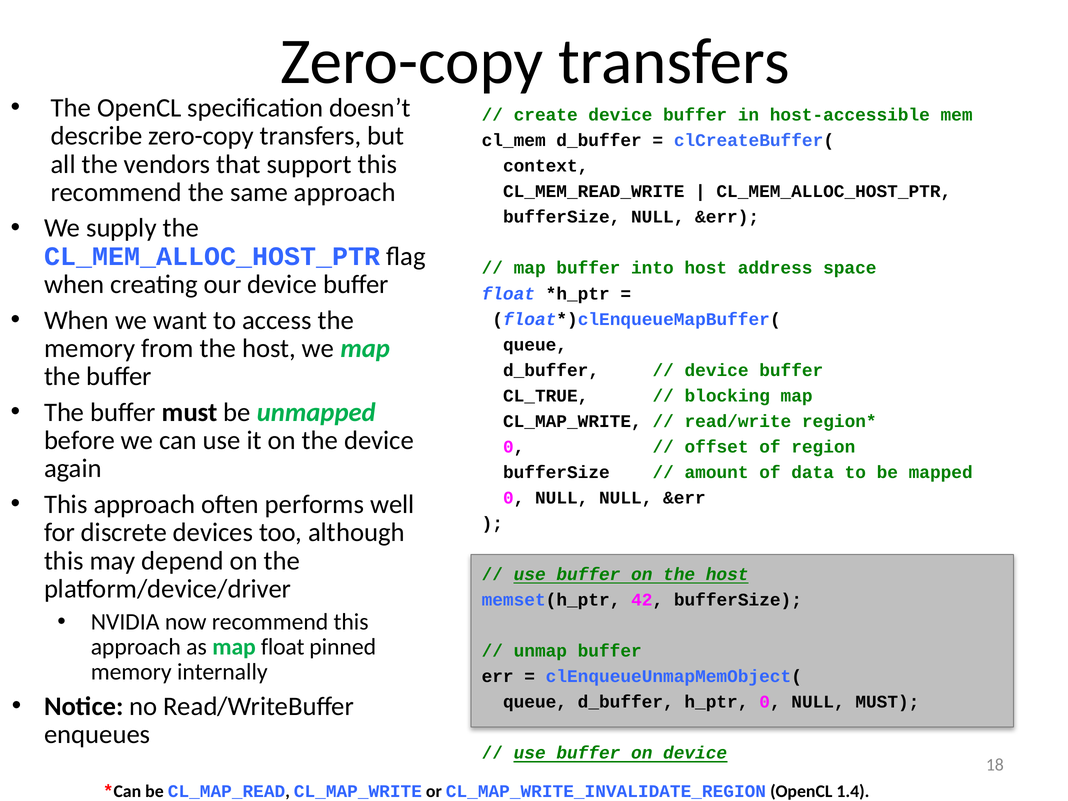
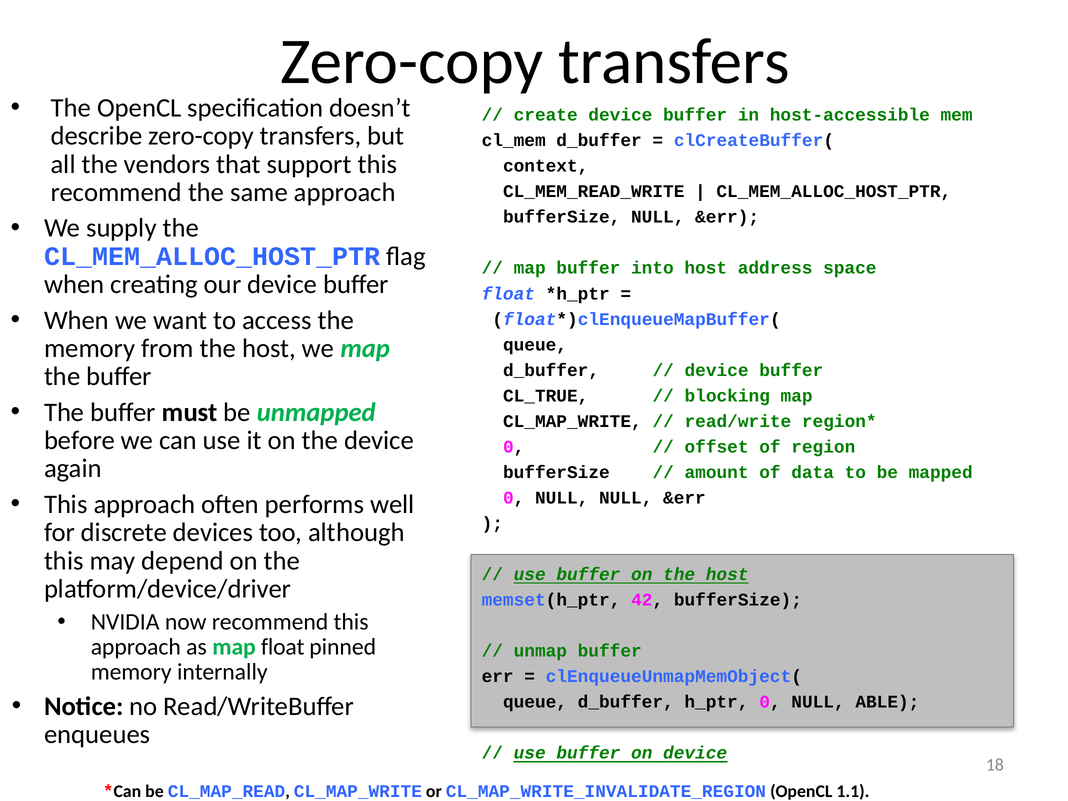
NULL MUST: MUST -> ABLE (887, 702)
1.4: 1.4 -> 1.1 (853, 791)
